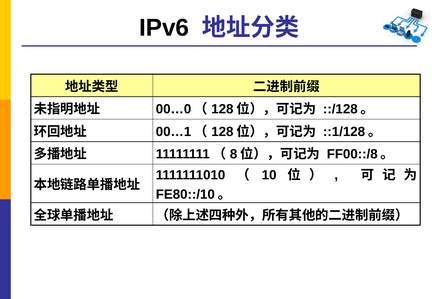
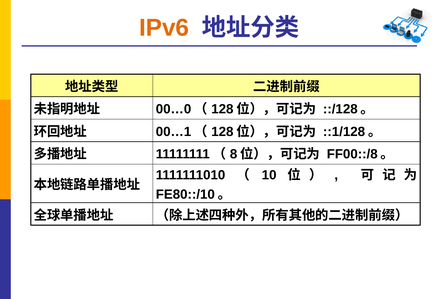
IPv6 colour: black -> orange (164, 28)
